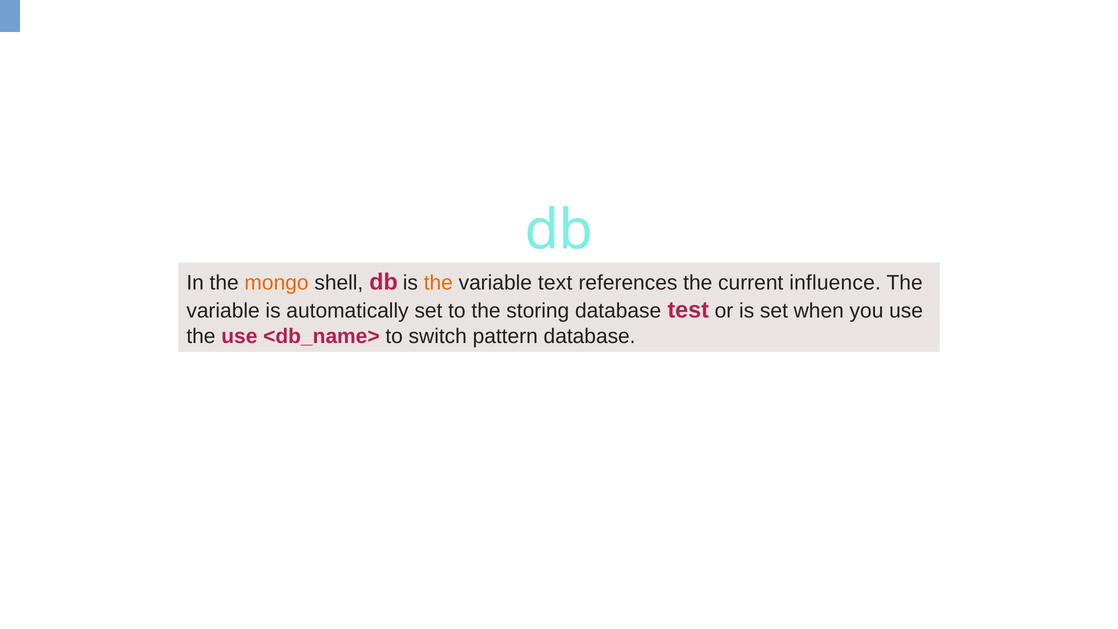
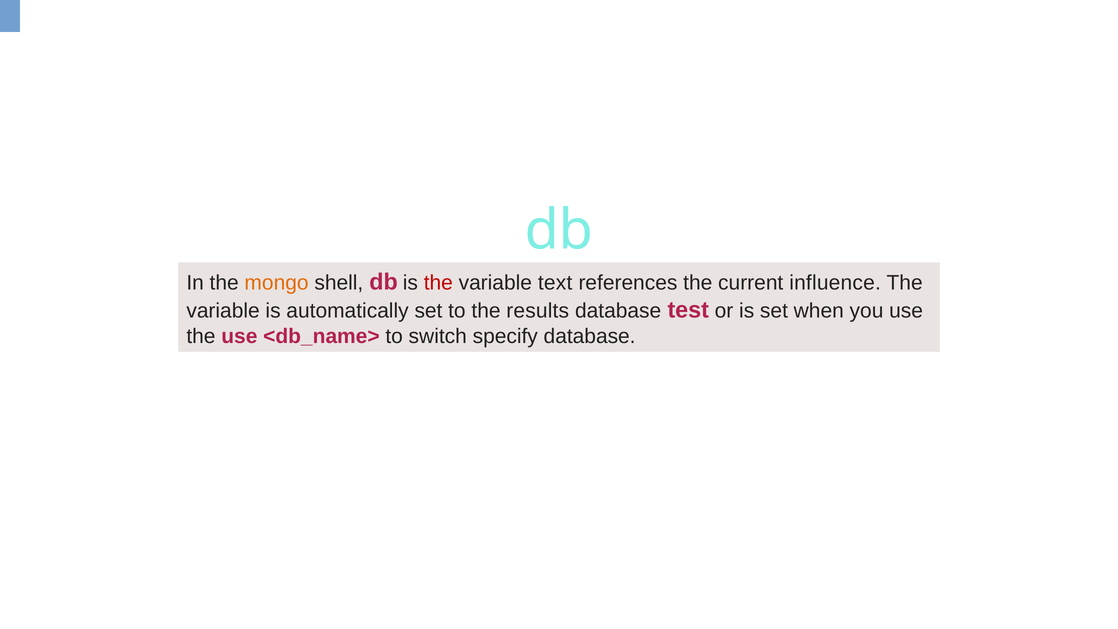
the colour: orange -> red (438, 283)
storing: storing -> results (538, 311)
pattern: pattern -> specify (505, 337)
